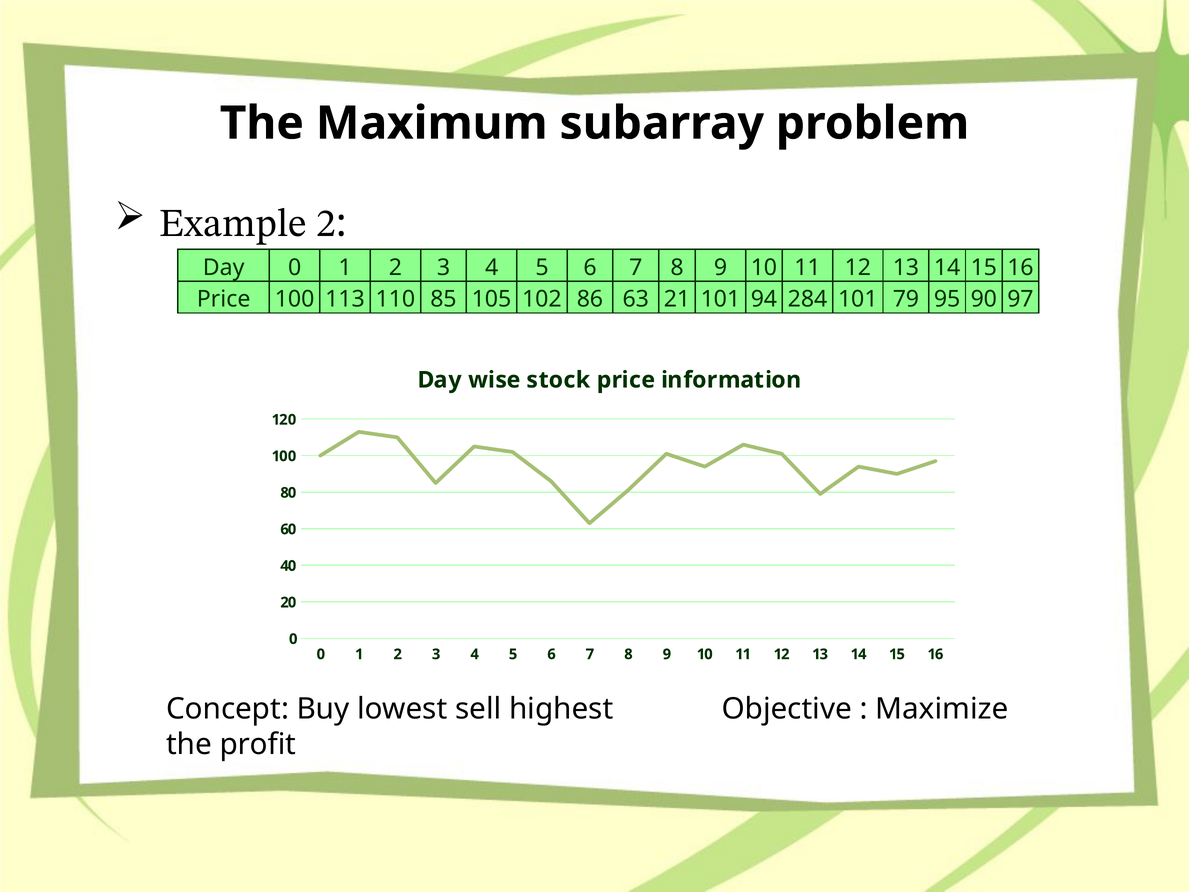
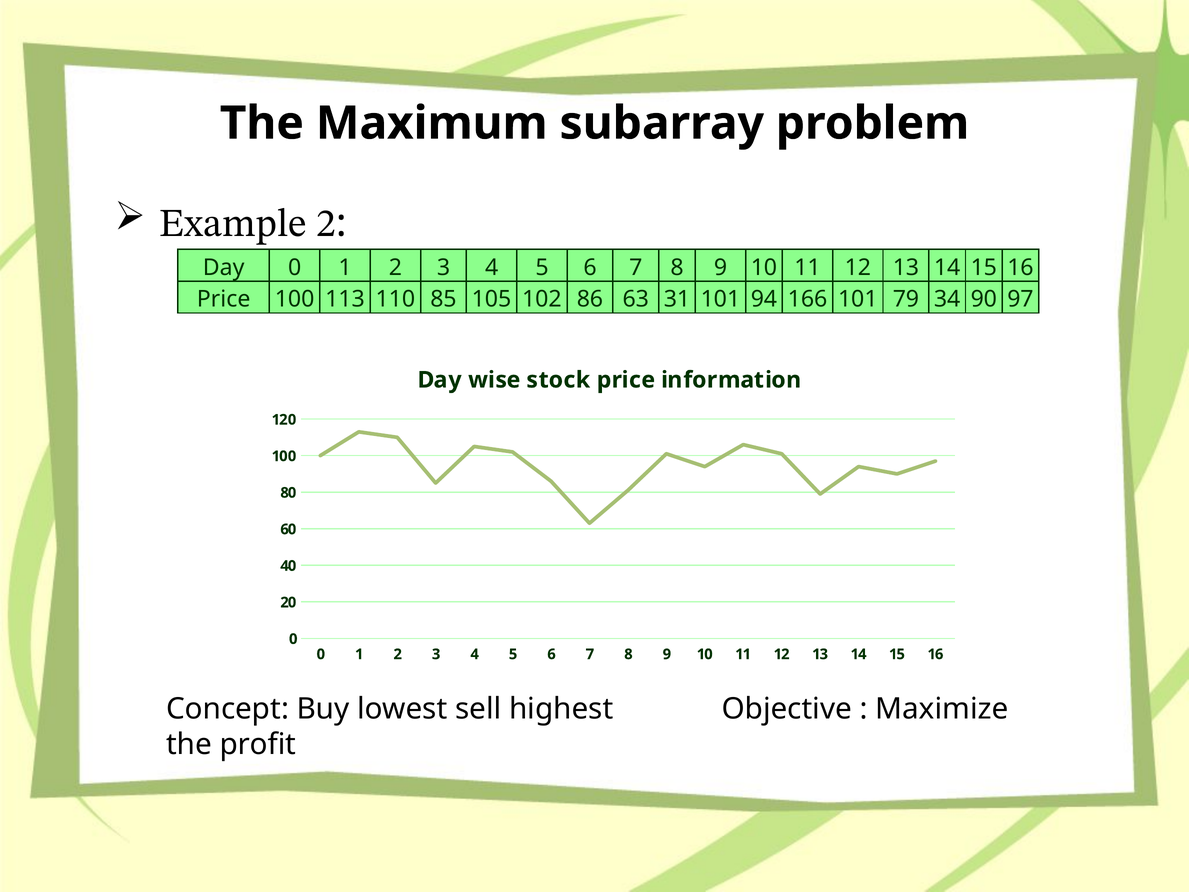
21: 21 -> 31 (677, 299)
284: 284 -> 166 (807, 299)
95: 95 -> 34 (947, 299)
